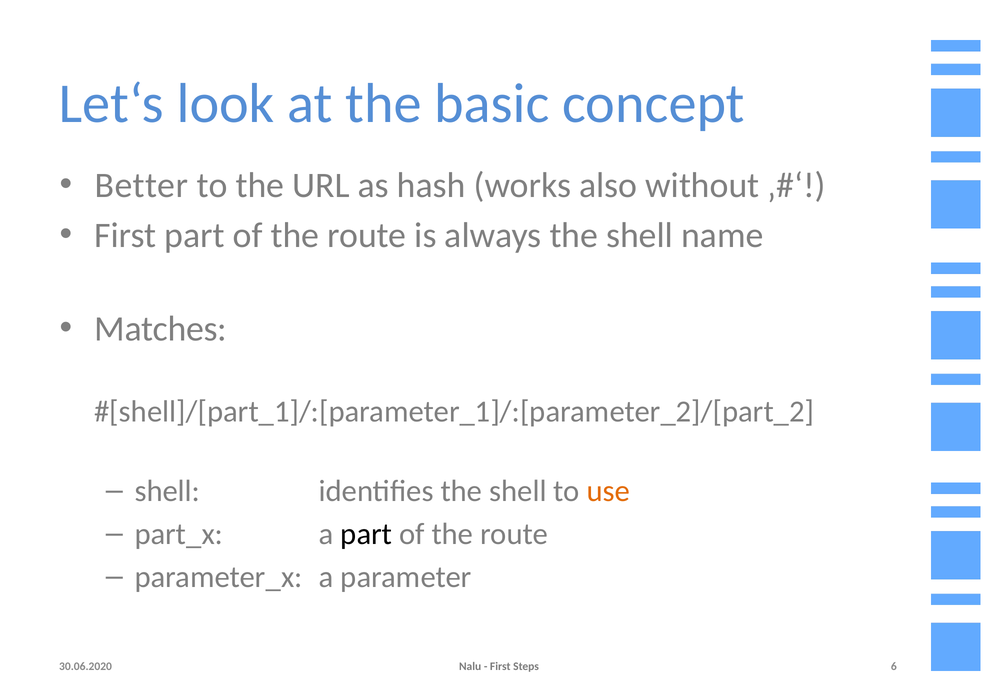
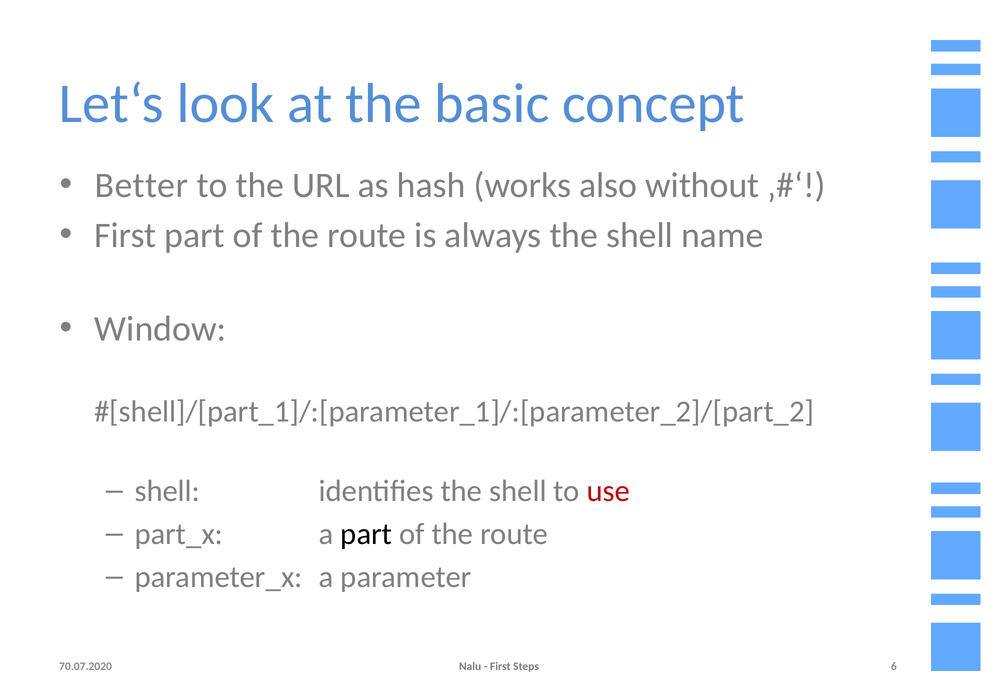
Matches: Matches -> Window (160, 329)
use colour: orange -> red (608, 491)
30.06.2020: 30.06.2020 -> 70.07.2020 (86, 666)
